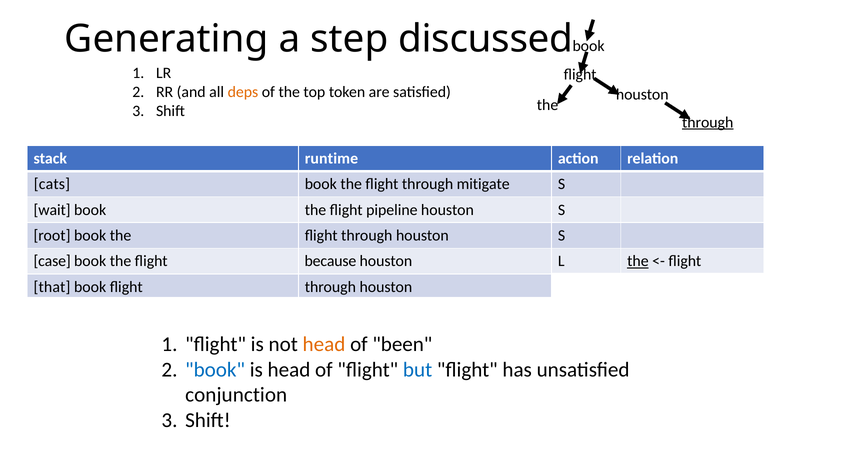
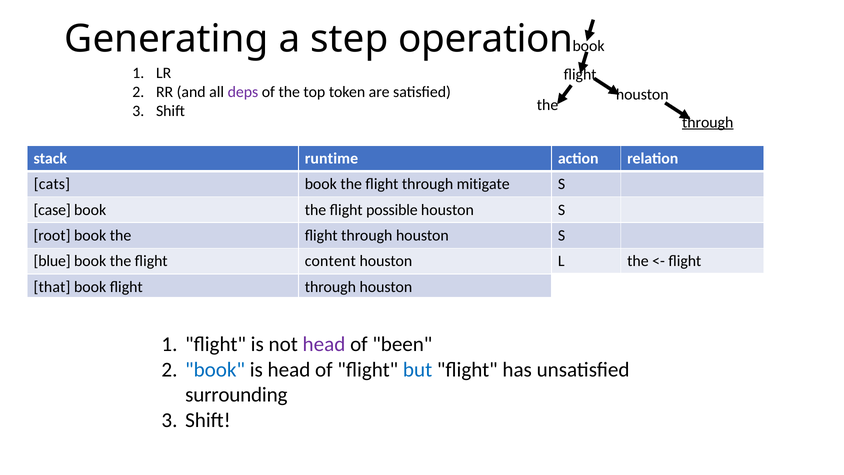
discussed: discussed -> operation (486, 39)
deps colour: orange -> purple (243, 92)
wait: wait -> case (52, 210)
pipeline: pipeline -> possible (392, 210)
case: case -> blue (52, 261)
because: because -> content (330, 261)
the underline: present -> none (638, 261)
head colour: orange -> purple (324, 344)
conjunction: conjunction -> surrounding (236, 395)
